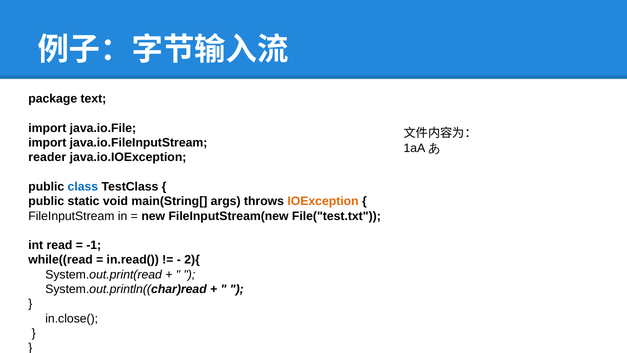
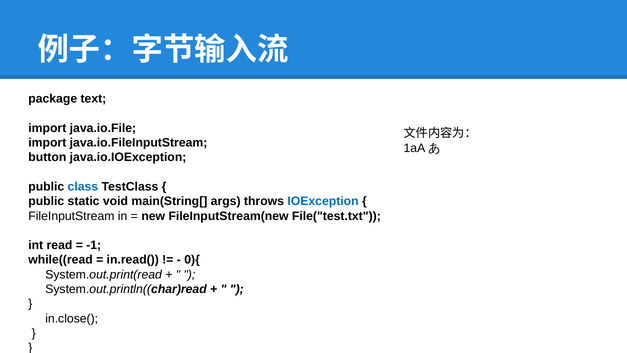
reader: reader -> button (47, 157)
IOException colour: orange -> blue (323, 201)
2){: 2){ -> 0){ (192, 260)
